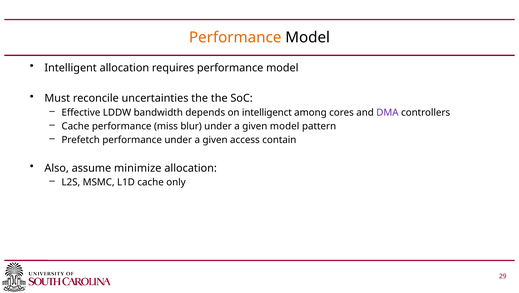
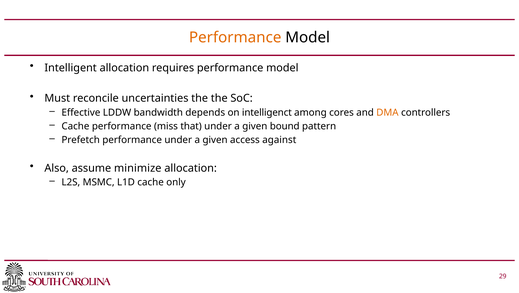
DMA colour: purple -> orange (387, 112)
blur: blur -> that (191, 126)
given model: model -> bound (285, 126)
contain: contain -> against (279, 140)
